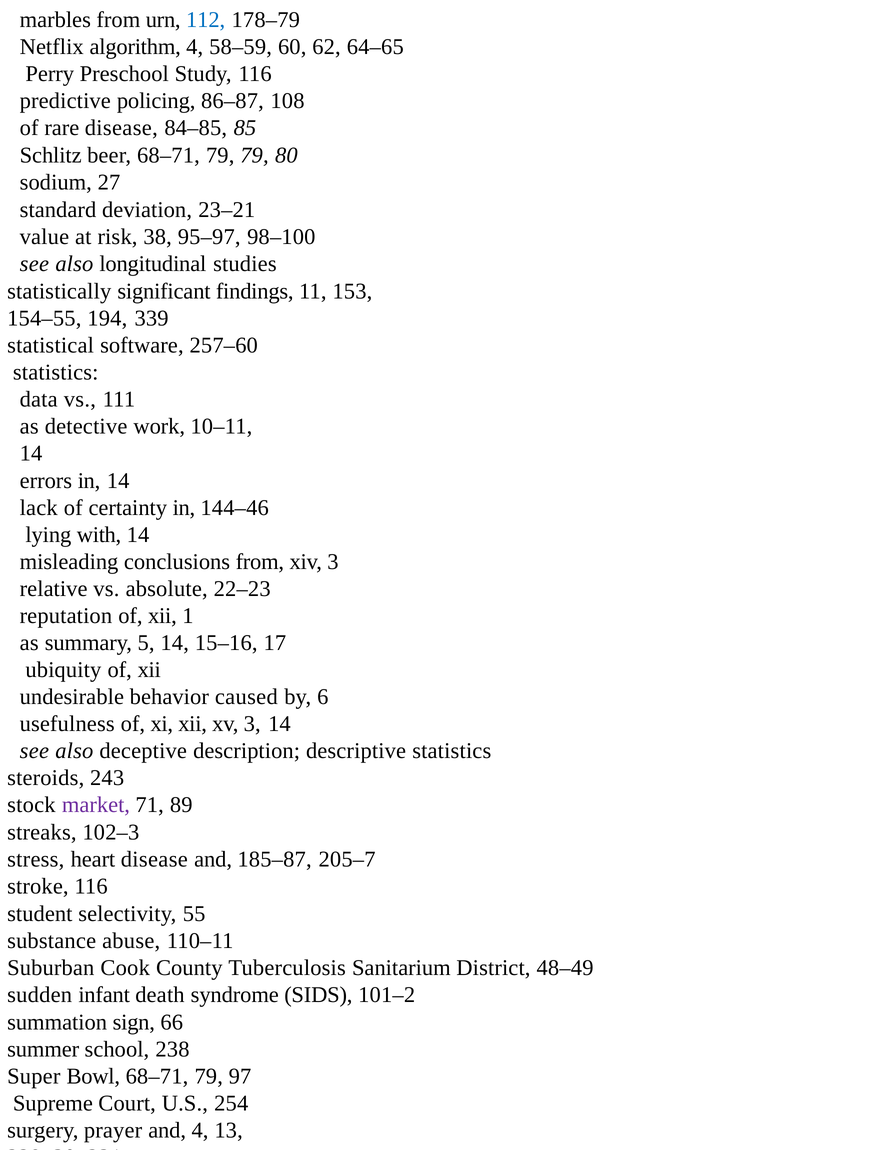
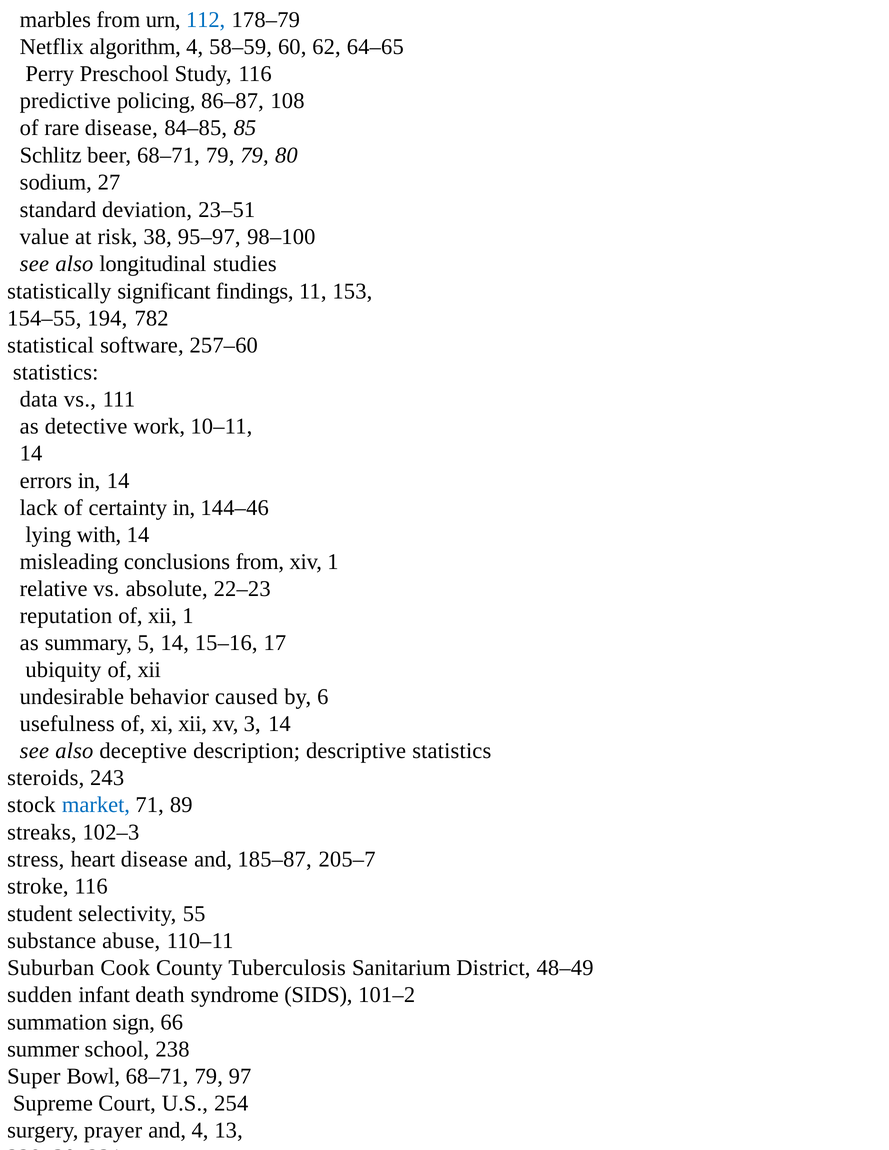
23–21: 23–21 -> 23–51 (227, 210)
339: 339 -> 782 (152, 318)
xiv 3: 3 -> 1 (333, 562)
market colour: purple -> blue (96, 805)
